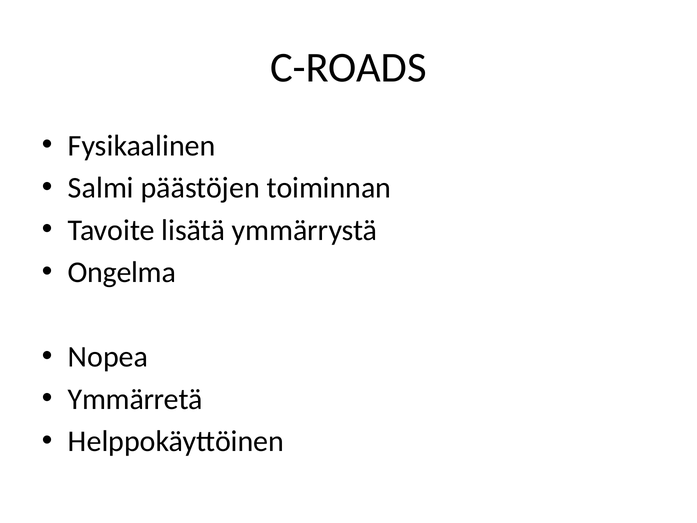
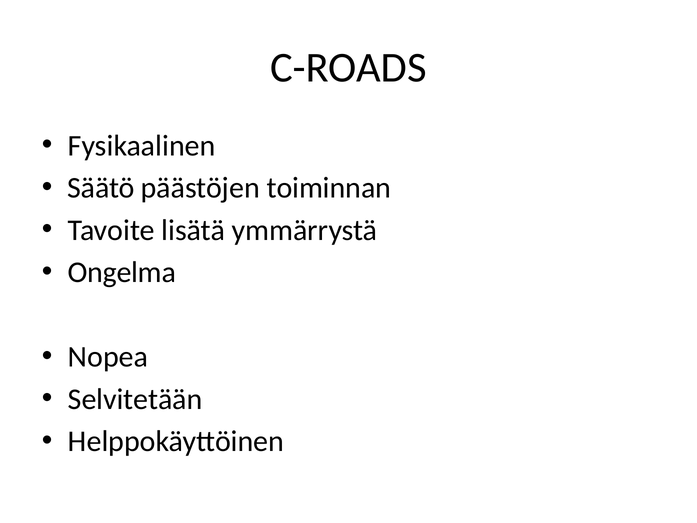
Salmi: Salmi -> Säätö (101, 188)
Ymmärretä: Ymmärretä -> Selvitetään (135, 399)
